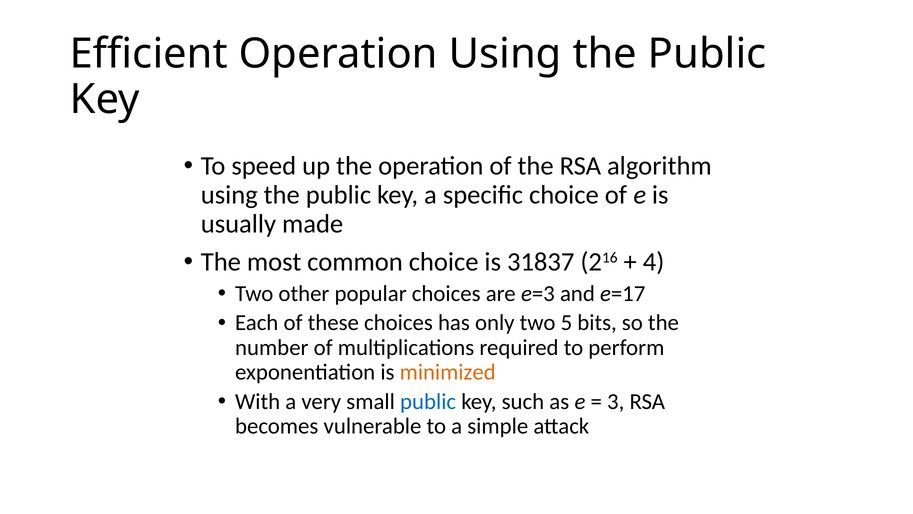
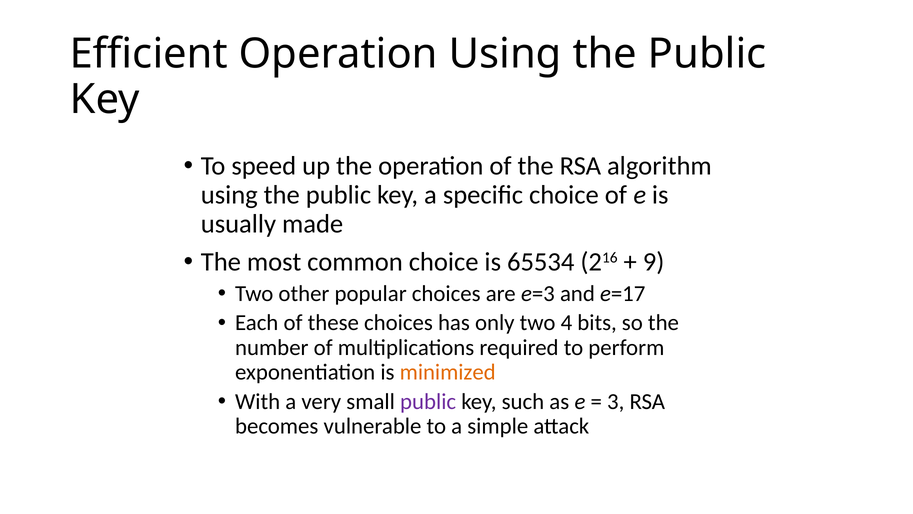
31837: 31837 -> 65534 (541, 262)
4: 4 -> 9 (654, 262)
5: 5 -> 4 (566, 323)
public colour: blue -> purple (428, 401)
